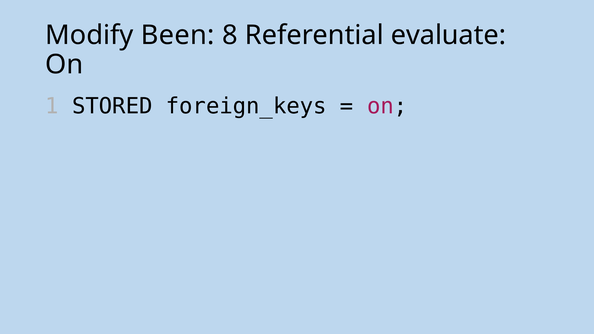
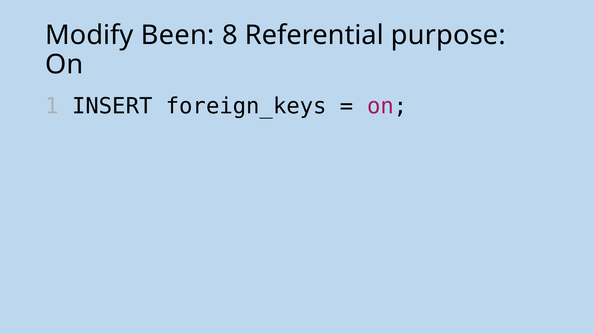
evaluate: evaluate -> purpose (448, 35)
STORED: STORED -> INSERT (112, 106)
